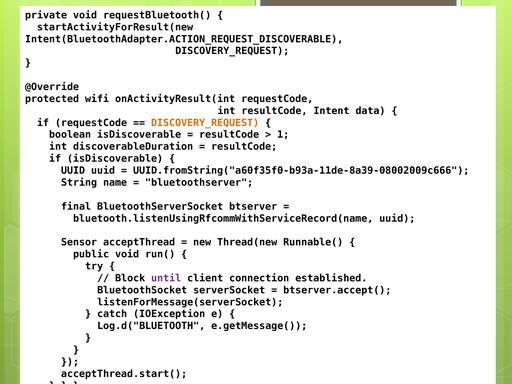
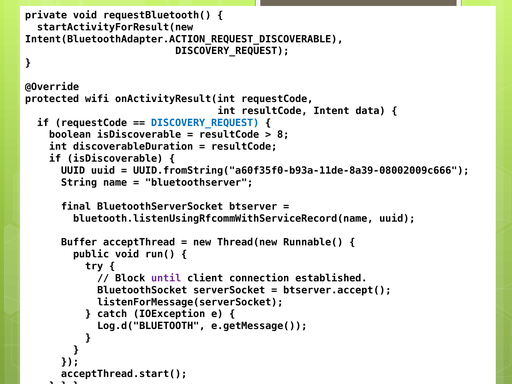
DISCOVERY_REQUEST colour: orange -> blue (205, 123)
1: 1 -> 8 (283, 135)
Sensor: Sensor -> Buffer (79, 242)
